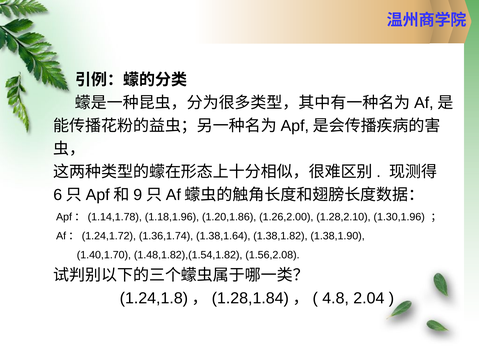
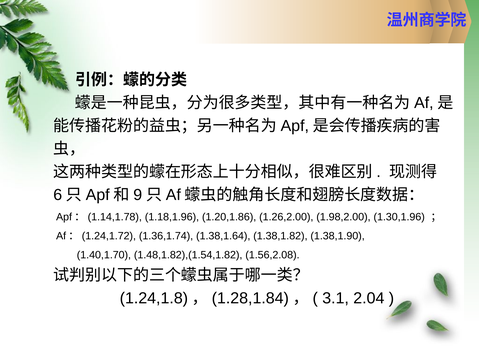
1.28,2.10: 1.28,2.10 -> 1.98,2.00 (343, 217)
4.8: 4.8 -> 3.1 (336, 298)
